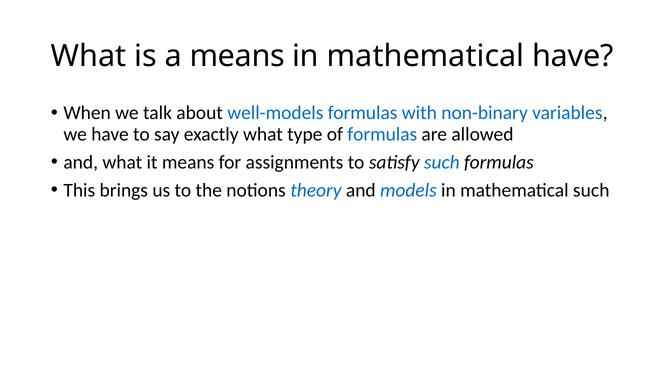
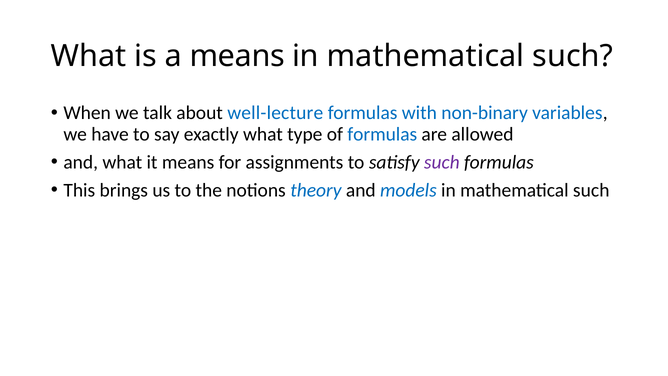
have: have -> such (573, 56)
well-models: well-models -> well-lecture (275, 113)
such colour: blue -> purple (442, 162)
